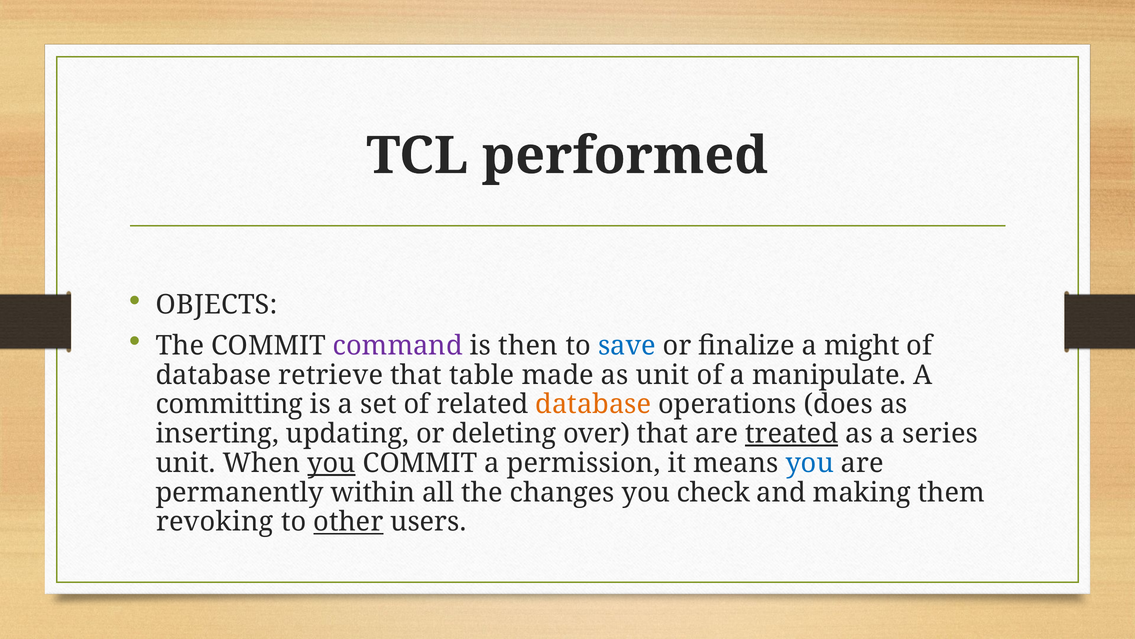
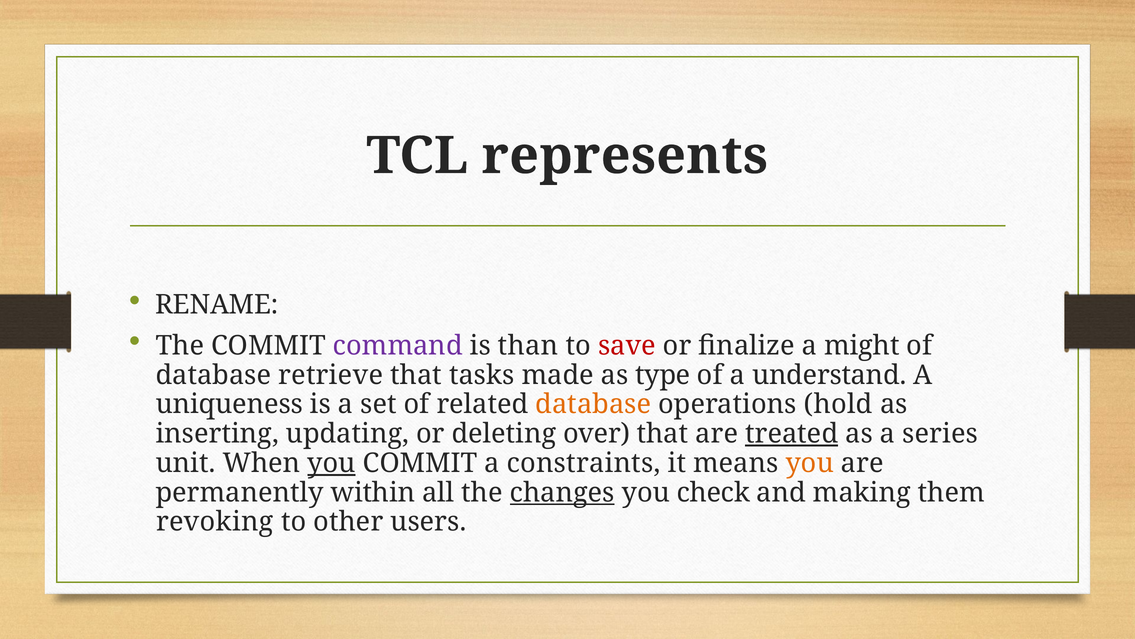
performed: performed -> represents (625, 156)
OBJECTS: OBJECTS -> RENAME (217, 305)
then: then -> than (528, 345)
save colour: blue -> red (627, 345)
table: table -> tasks (482, 375)
as unit: unit -> type (663, 375)
manipulate: manipulate -> understand (829, 375)
committing: committing -> uniqueness (229, 404)
does: does -> hold (838, 404)
permission: permission -> constraints (584, 463)
you colour: blue -> orange (810, 463)
changes underline: none -> present (562, 492)
other underline: present -> none (348, 522)
